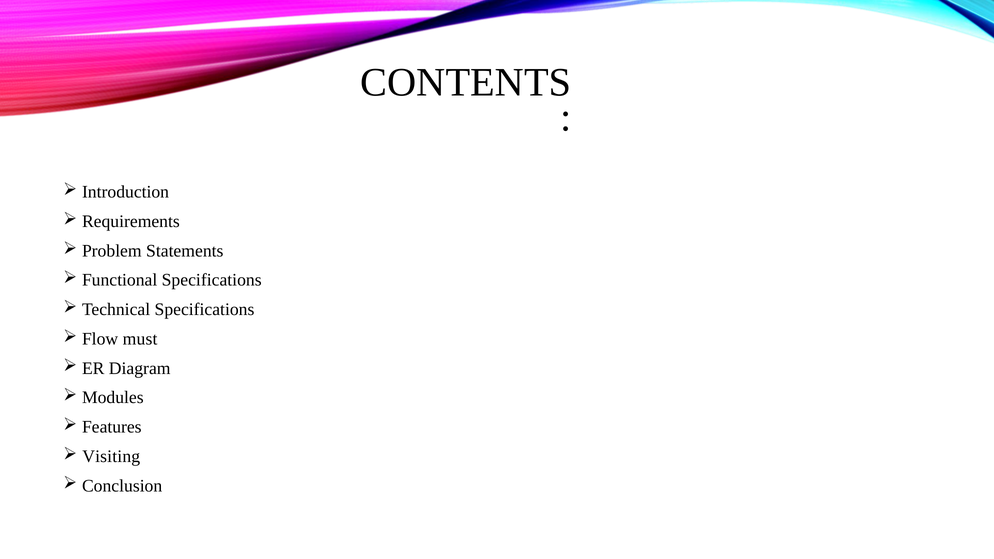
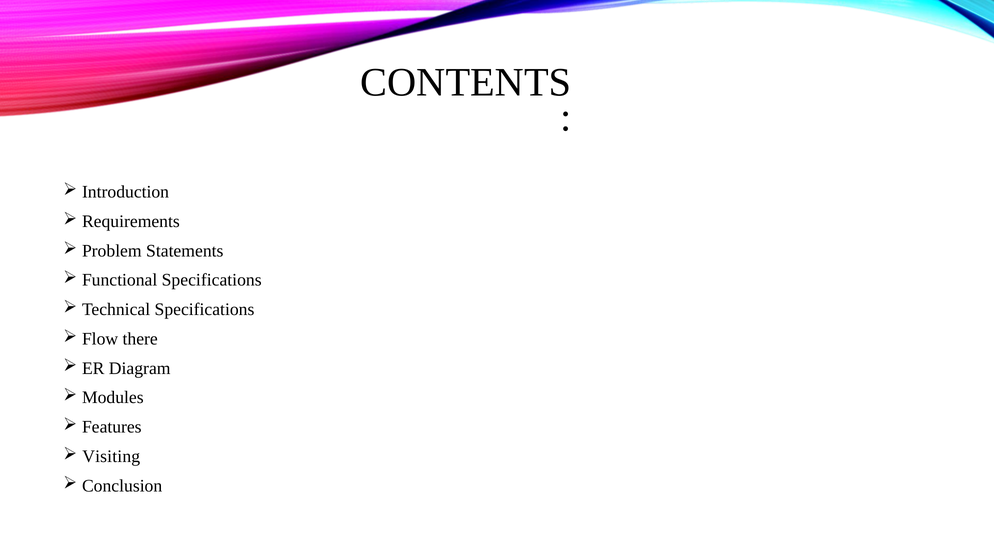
must: must -> there (140, 339)
